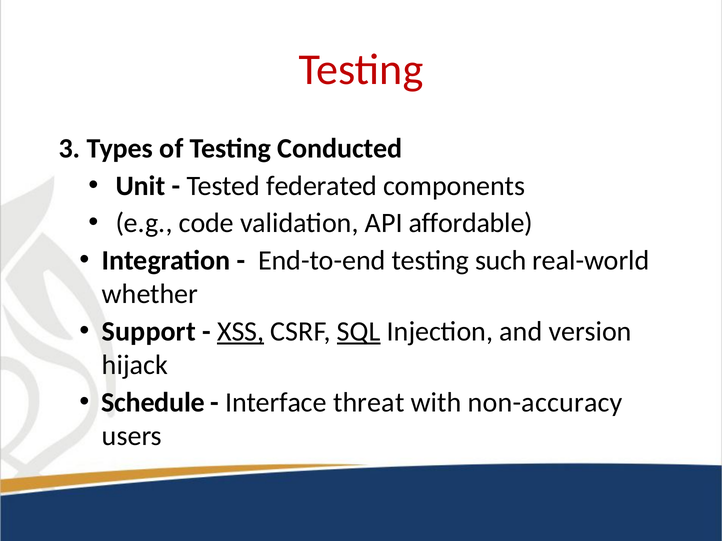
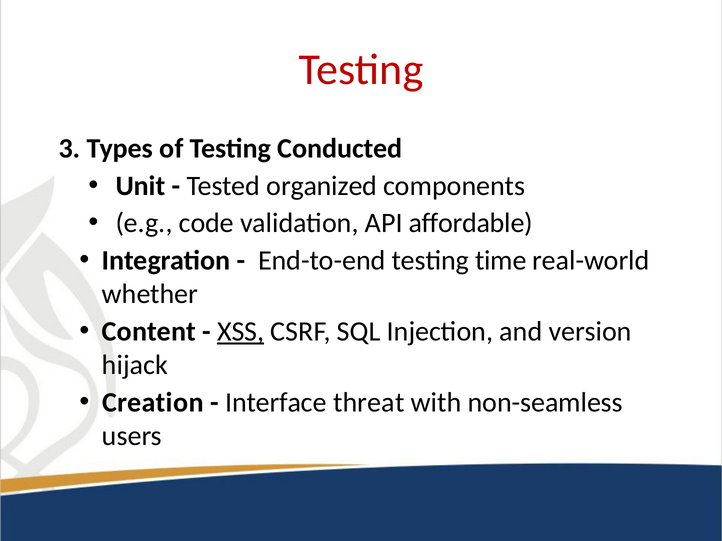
federated: federated -> organized (322, 186)
such: such -> time (501, 261)
Support: Support -> Content (149, 332)
SQL underline: present -> none (359, 332)
Schedule: Schedule -> Creation (153, 403)
non-accuracy: non-accuracy -> non-seamless (545, 403)
